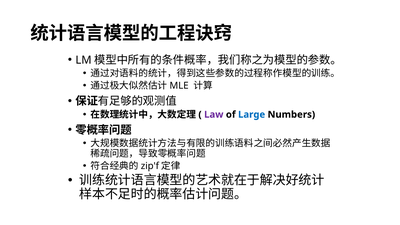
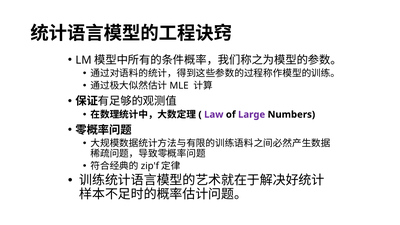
Large colour: blue -> purple (252, 115)
